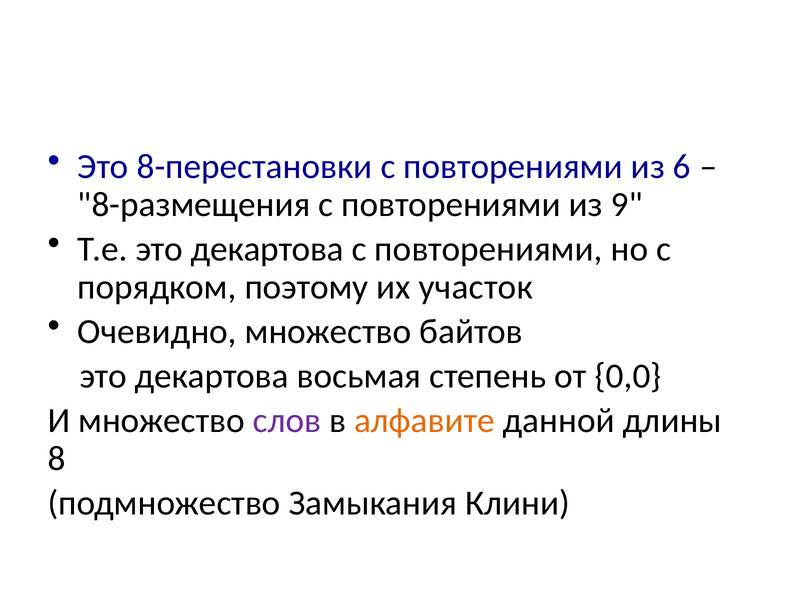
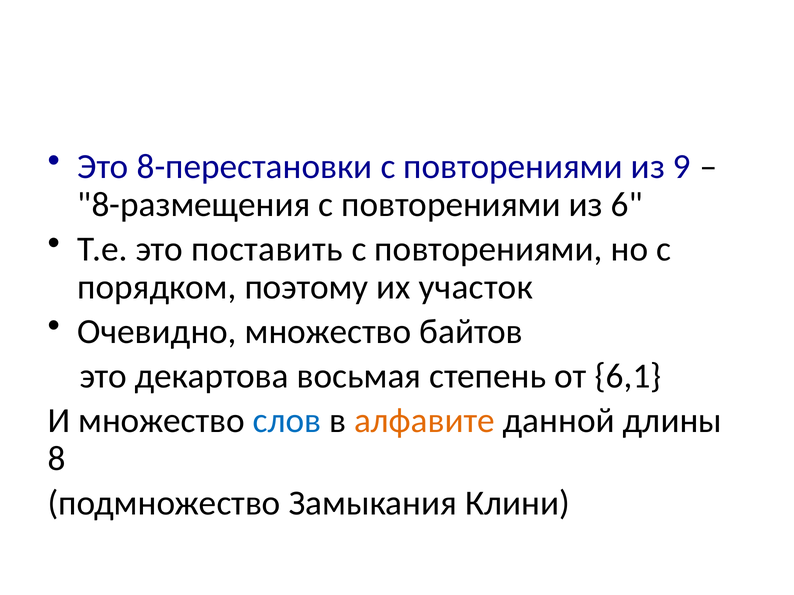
6: 6 -> 9 (682, 167)
9: 9 -> 6 (627, 205)
Т.е это декартова: декартова -> поставить (267, 249)
0,0: 0,0 -> 6,1 (628, 376)
слов colour: purple -> blue (287, 421)
